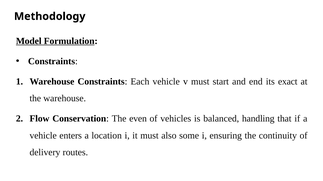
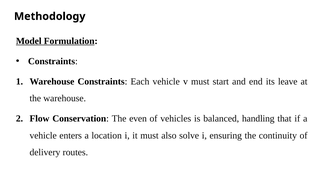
exact: exact -> leave (288, 82)
some: some -> solve (189, 136)
